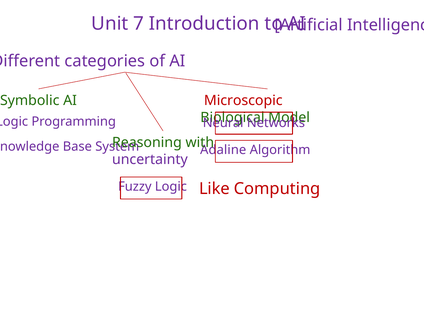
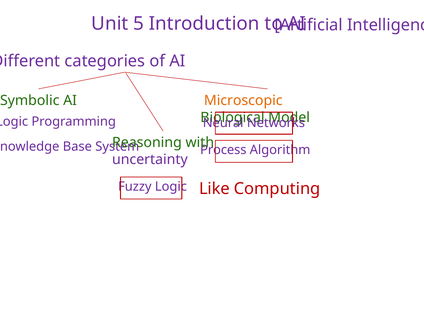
7: 7 -> 5 (139, 23)
Microscopic colour: red -> orange (243, 100)
Adaline: Adaline -> Process (223, 150)
